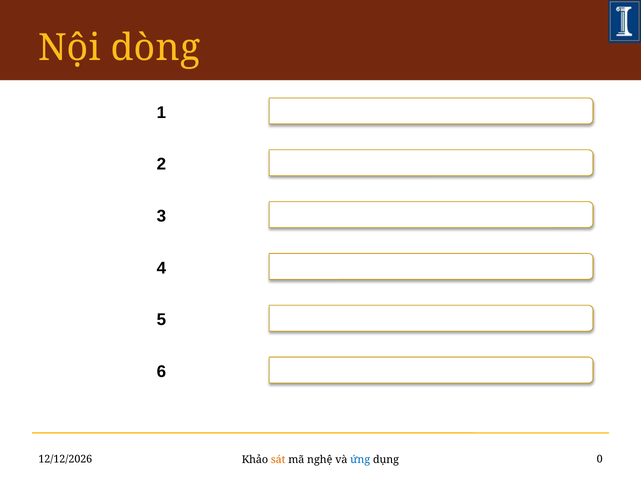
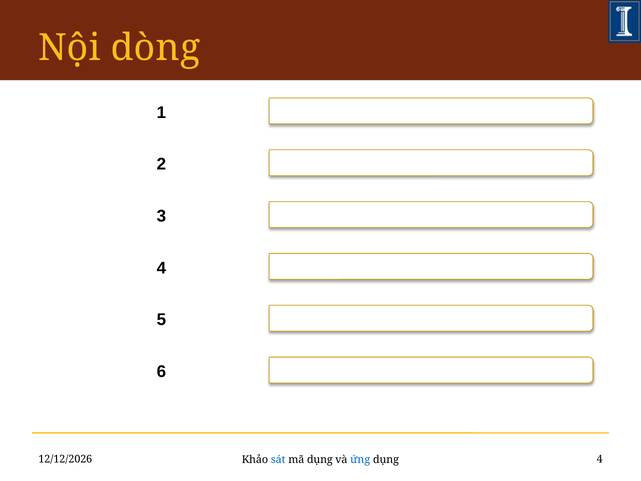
sát colour: orange -> blue (278, 459)
mã nghệ: nghệ -> dụng (320, 459)
dụng 0: 0 -> 4 (600, 459)
